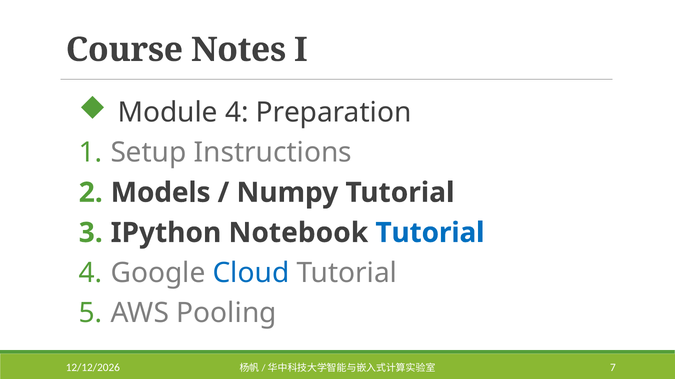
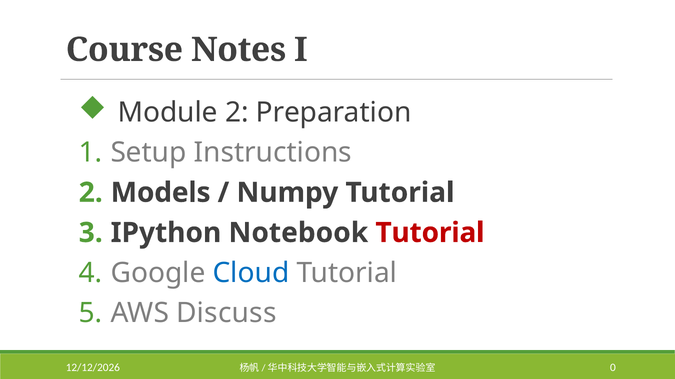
Module 4: 4 -> 2 (237, 113)
Tutorial colour: blue -> red (430, 233)
Pooling: Pooling -> Discuss (226, 314)
7: 7 -> 0 (613, 368)
